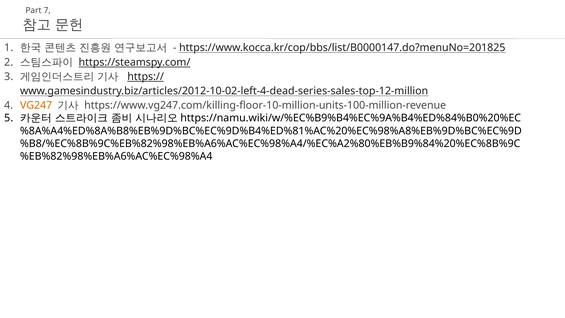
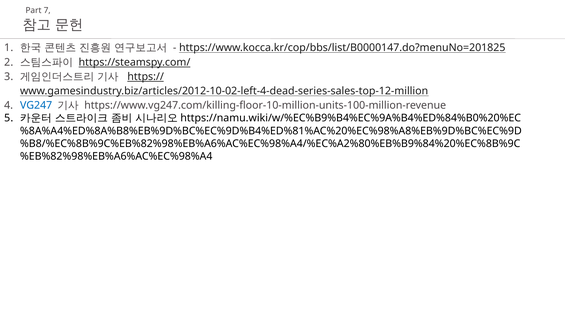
VG247 colour: orange -> blue (36, 105)
